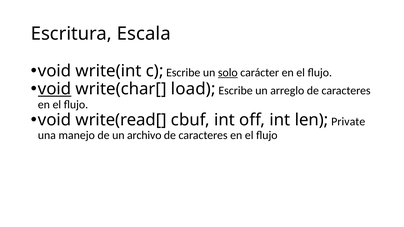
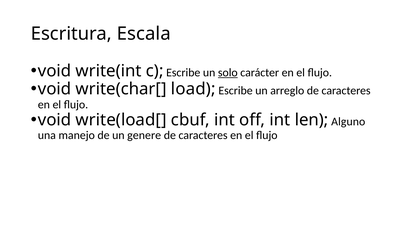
void underline: present -> none (55, 89)
write(read[: write(read[ -> write(load[ (121, 120)
Private: Private -> Alguno (348, 122)
archivo: archivo -> genere (144, 136)
